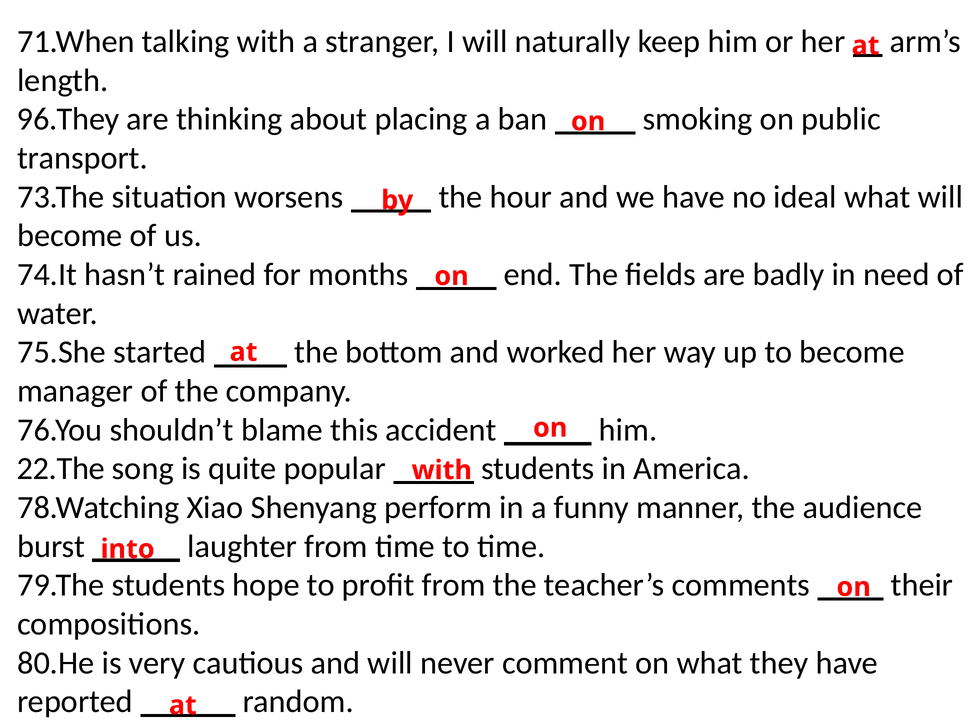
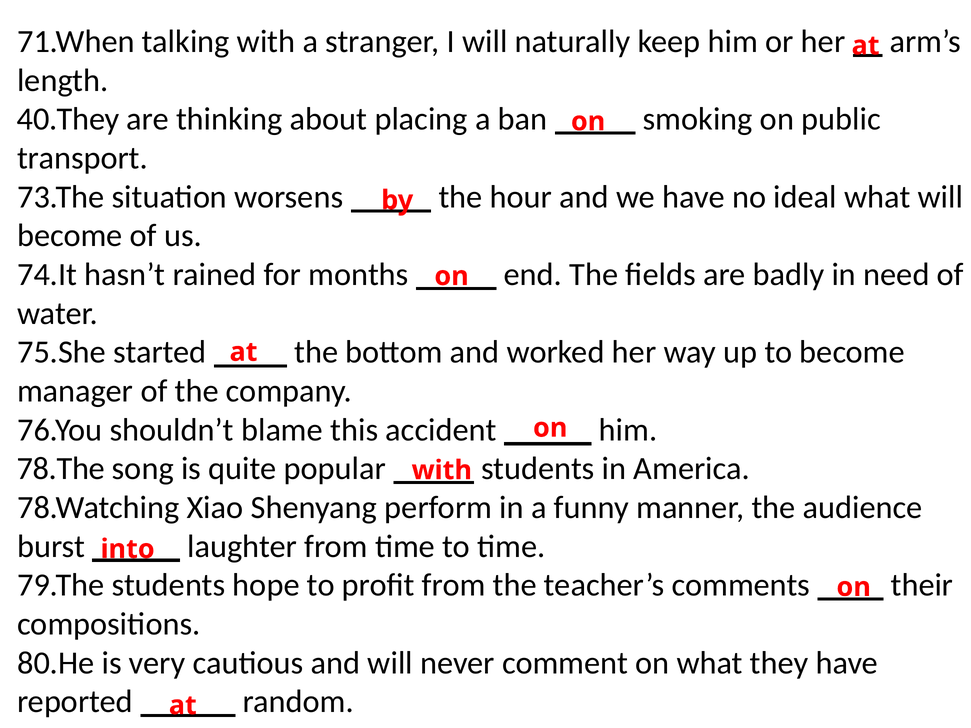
96.They: 96.They -> 40.They (68, 119)
22.The: 22.The -> 78.The (61, 469)
